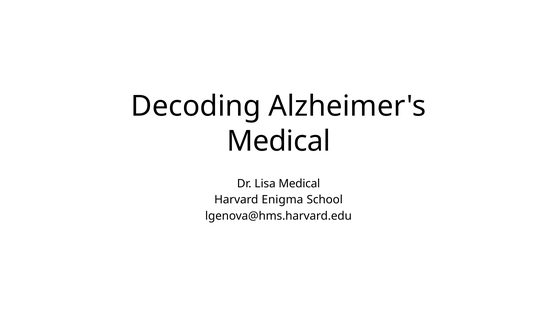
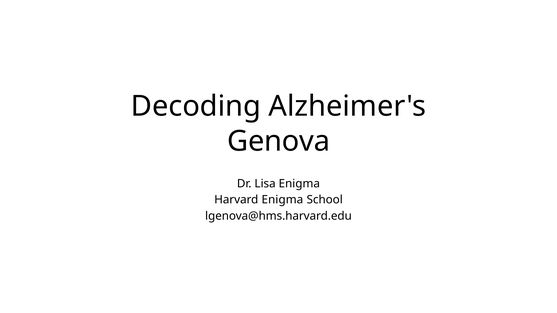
Medical: Medical -> Genova (279, 141)
Lisa Medical: Medical -> Enigma (299, 184)
